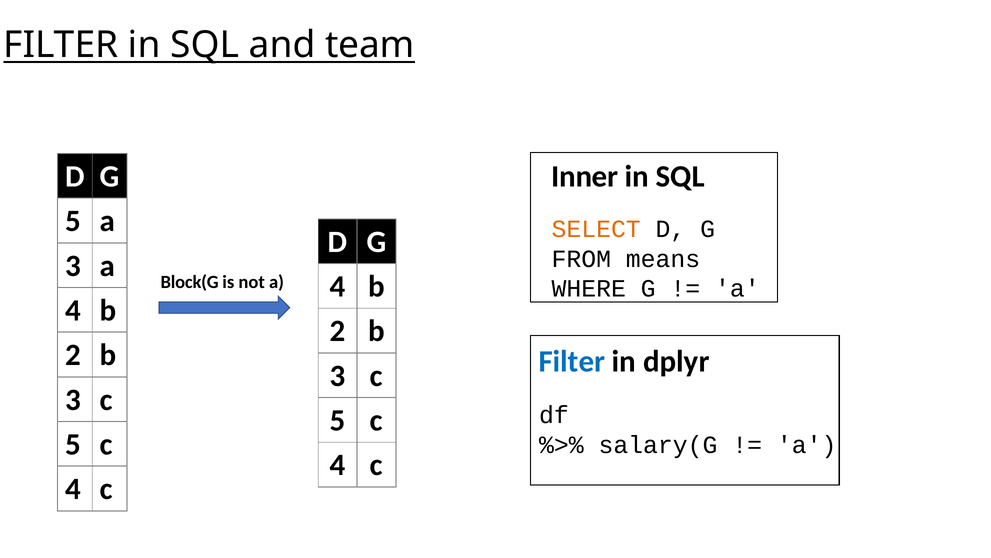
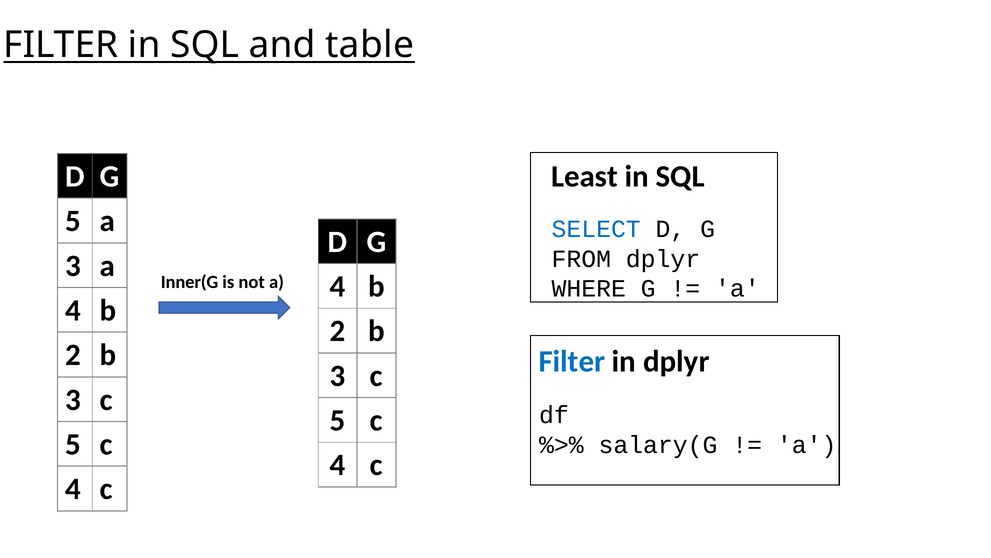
team: team -> table (370, 45)
Inner: Inner -> Least (585, 177)
SELECT colour: orange -> blue (596, 229)
FROM means: means -> dplyr (663, 259)
Block(G: Block(G -> Inner(G (190, 282)
